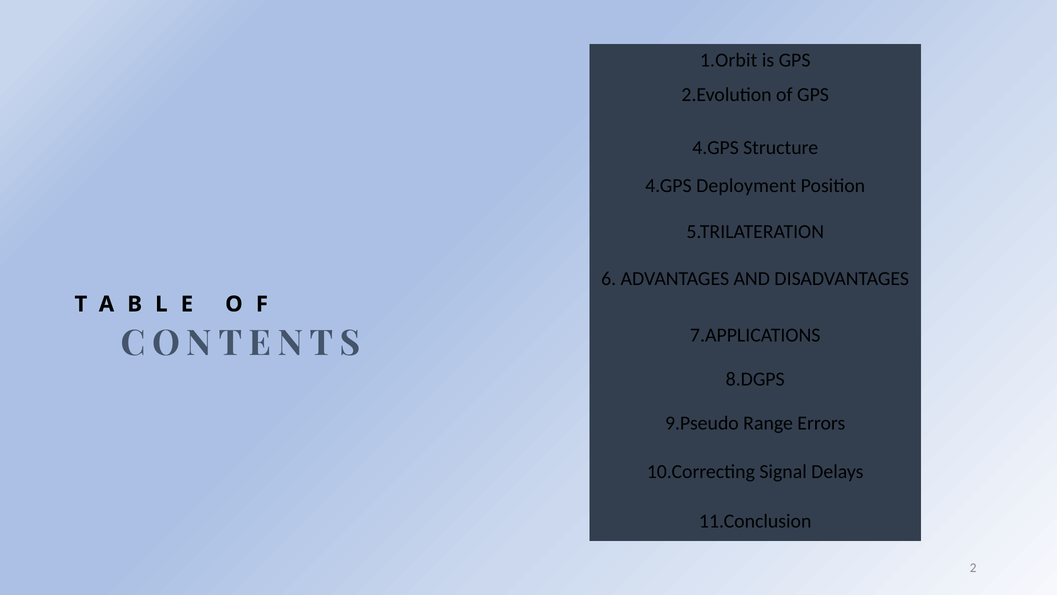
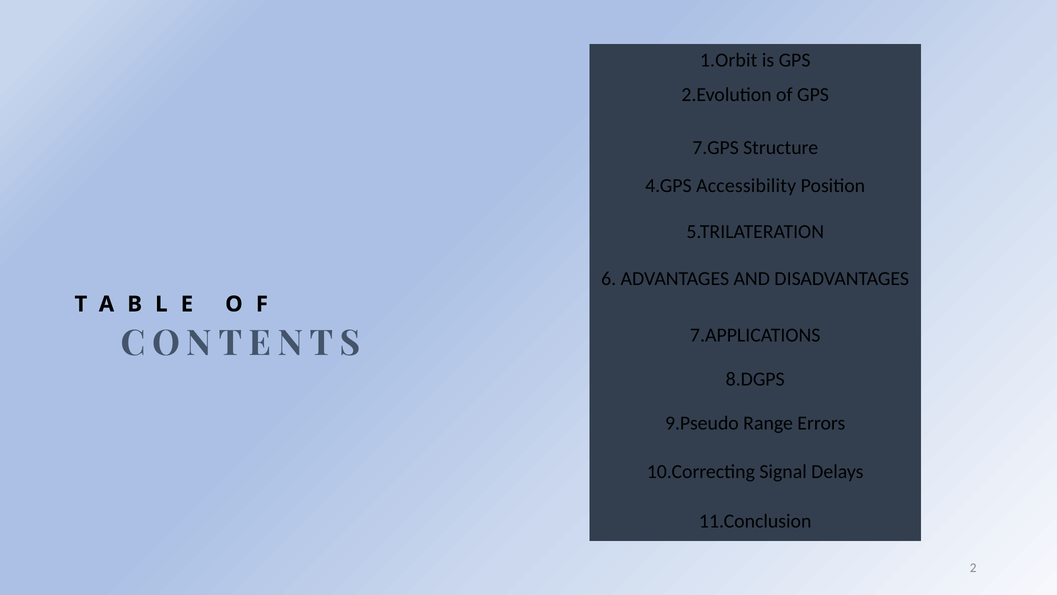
4.GPS: 4.GPS -> 7.GPS (716, 148)
Deployment: Deployment -> Accessibility (746, 186)
